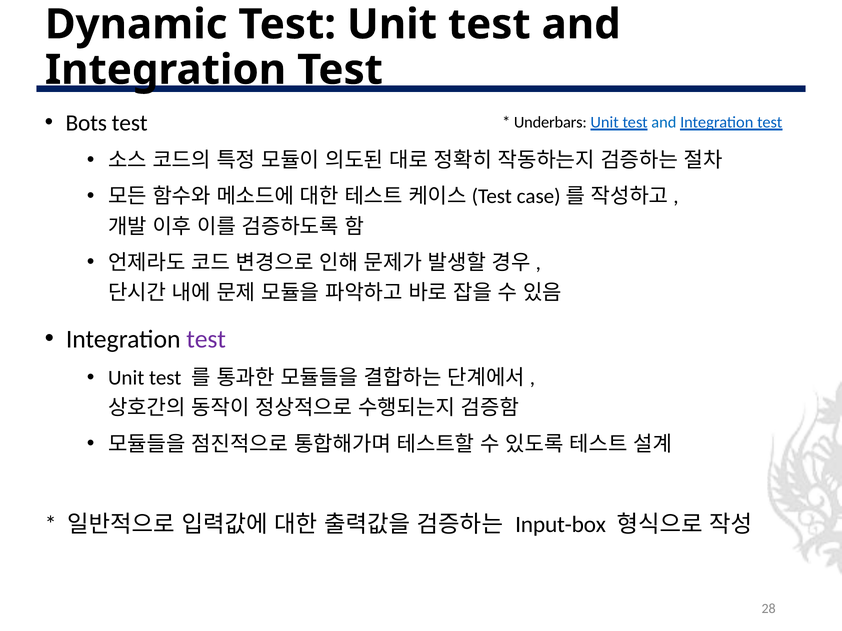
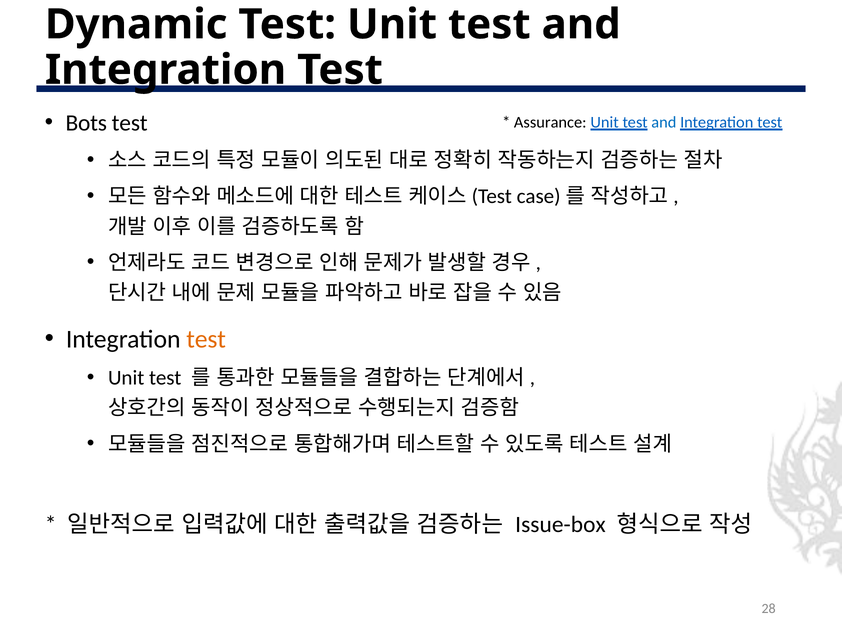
Underbars: Underbars -> Assurance (550, 122)
test colour: purple -> orange (206, 339)
Input-box: Input-box -> Issue-box (560, 525)
